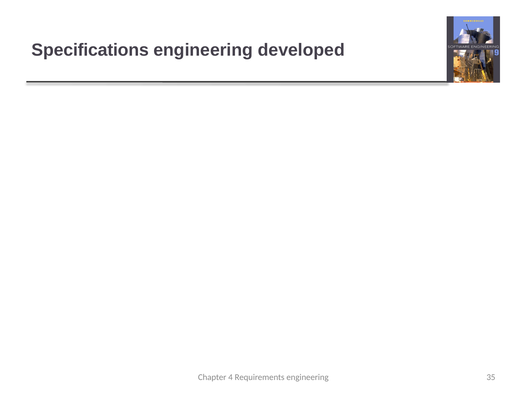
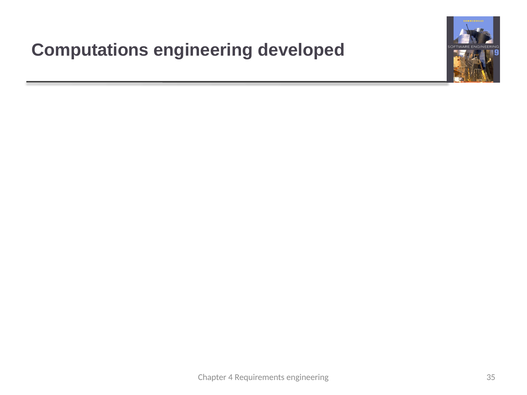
Specifications: Specifications -> Computations (90, 50)
